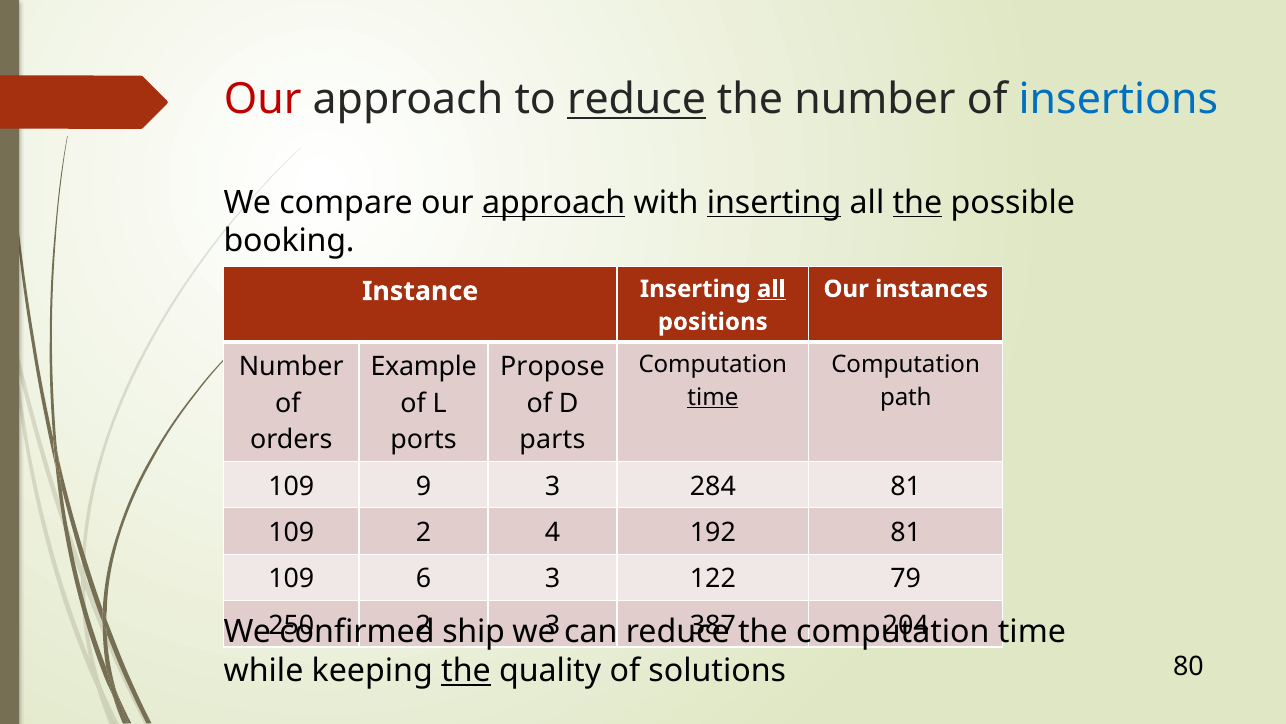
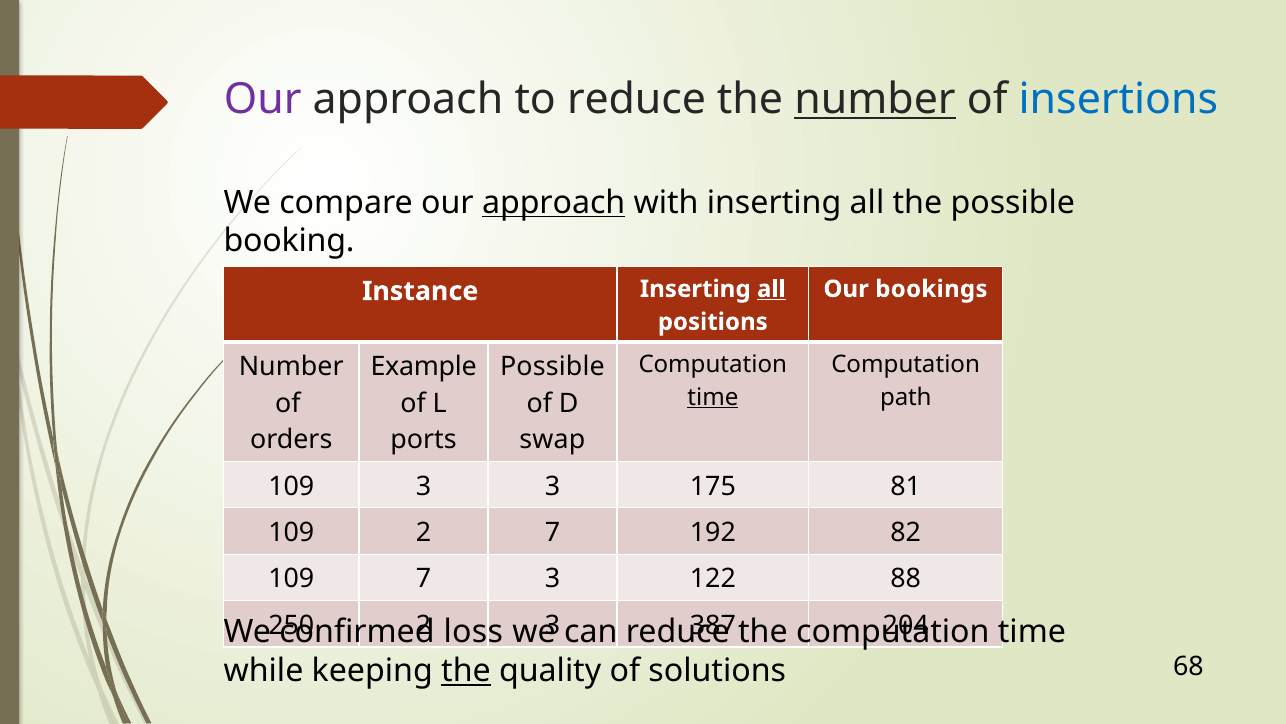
Our colour: red -> purple (263, 99)
reduce underline: present -> none (637, 99)
number underline: none -> present (875, 99)
inserting underline: present -> none (774, 202)
the underline: present -> none (917, 202)
instances: instances -> bookings (931, 289)
Propose: Propose -> Possible (552, 366)
parts: parts -> swap (552, 440)
109 9: 9 -> 3 (424, 486)
284: 284 -> 175 (713, 486)
2 4: 4 -> 7 (553, 532)
192 81: 81 -> 82 (906, 532)
109 6: 6 -> 7 (424, 579)
79: 79 -> 88 (906, 579)
ship: ship -> loss (473, 632)
80: 80 -> 68 (1188, 666)
